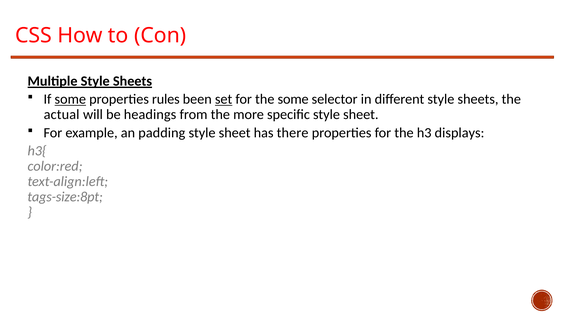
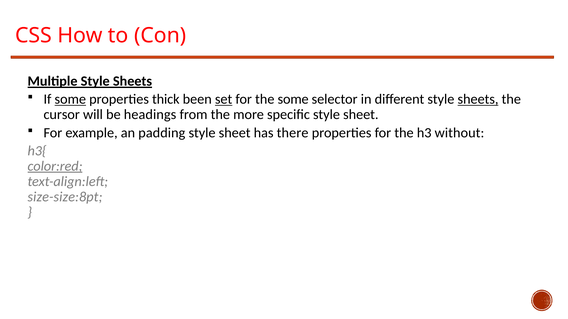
rules: rules -> thick (166, 99)
sheets underline: none -> present (478, 99)
actual: actual -> cursor (62, 115)
displays: displays -> without (460, 133)
color:red underline: none -> present (55, 166)
tags-size:8pt: tags-size:8pt -> size-size:8pt (65, 197)
